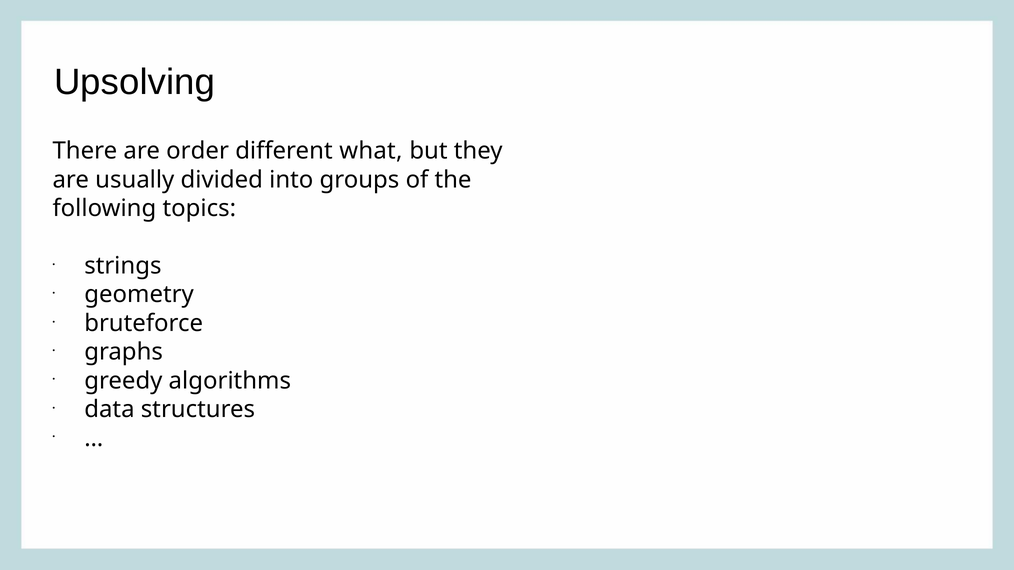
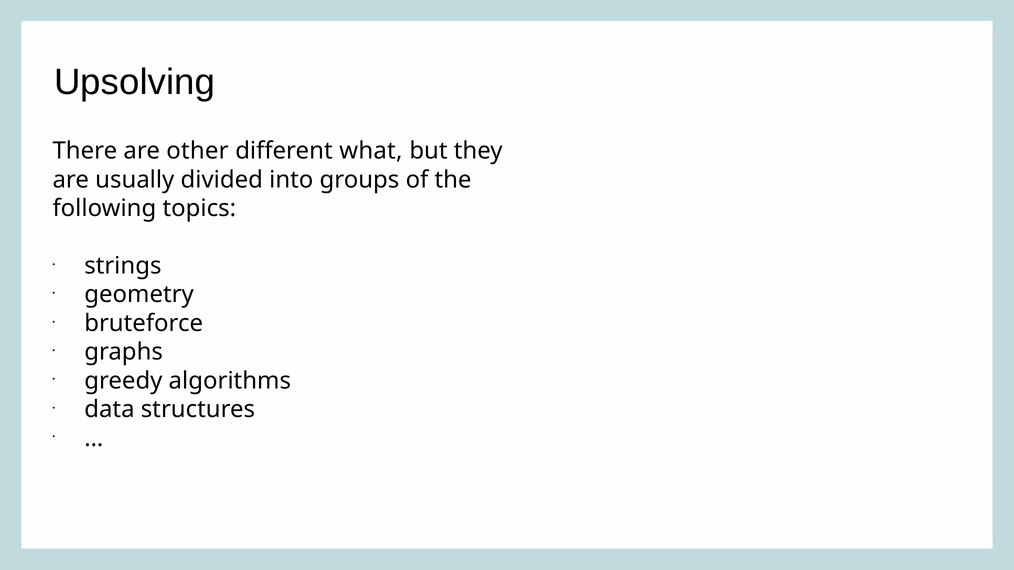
order: order -> other (197, 151)
